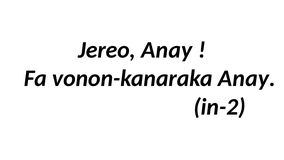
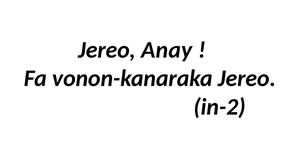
vonon-kanaraka Anay: Anay -> Jereo (247, 78)
